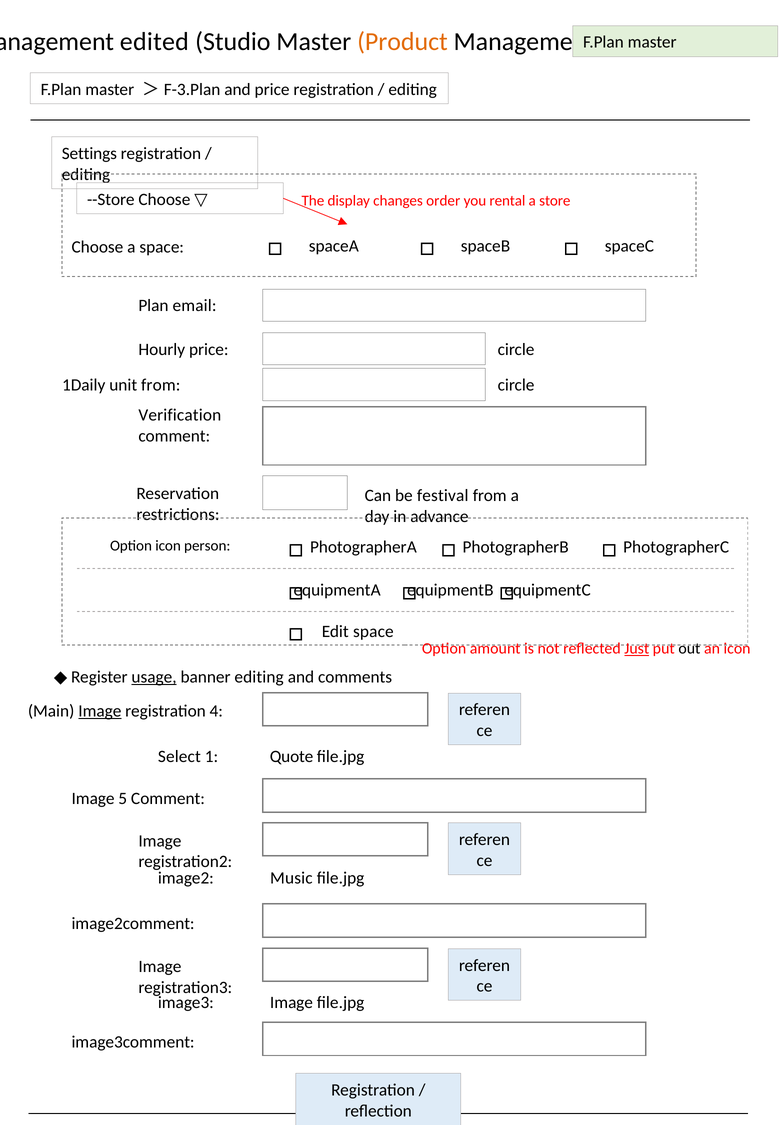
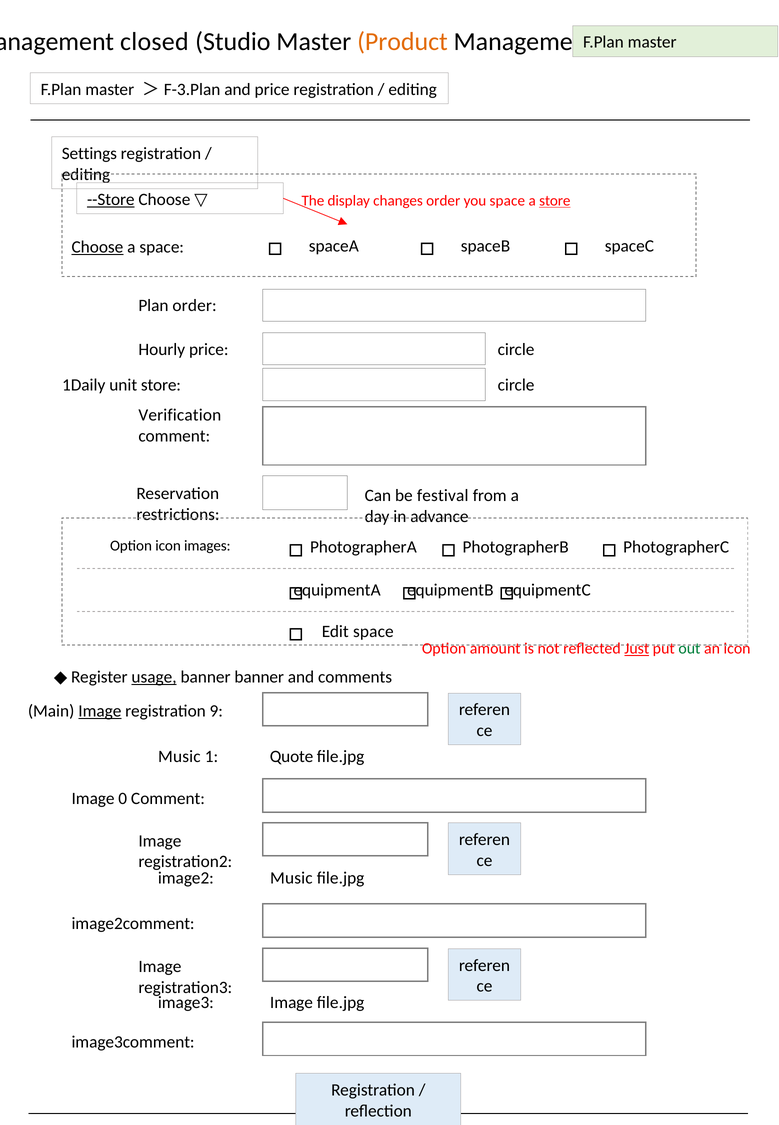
edited: edited -> closed (154, 42)
--Store underline: none -> present (111, 200)
you rental: rental -> space (507, 201)
store underline: none -> present (555, 201)
Choose underline: none -> present (97, 247)
Plan email: email -> order (195, 306)
unit from: from -> store (161, 385)
person: person -> images (207, 546)
out colour: black -> green (689, 649)
banner editing: editing -> banner (259, 677)
4: 4 -> 9 (216, 711)
Select: Select -> Music (179, 757)
5: 5 -> 0 (123, 799)
